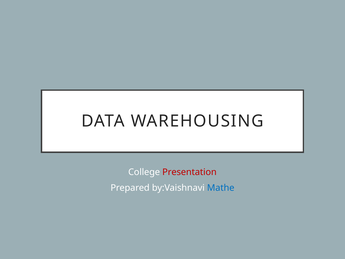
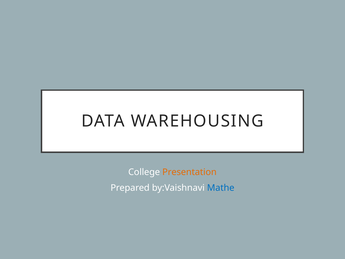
Presentation colour: red -> orange (189, 172)
